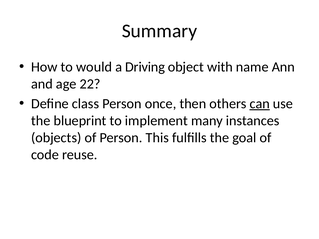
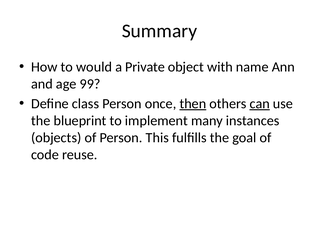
Driving: Driving -> Private (145, 67)
22: 22 -> 99 (90, 84)
then underline: none -> present (193, 104)
